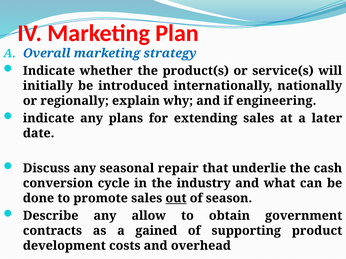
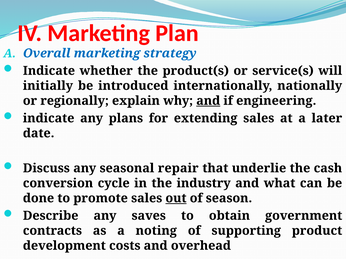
and underline: none -> present (208, 101)
allow: allow -> saves (149, 216)
gained: gained -> noting (156, 231)
